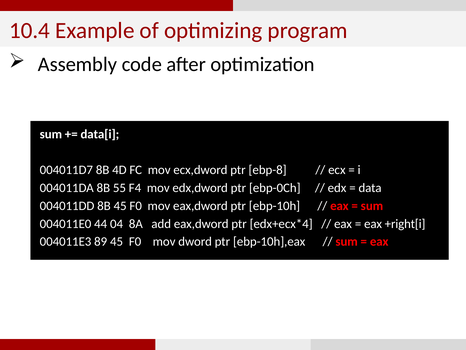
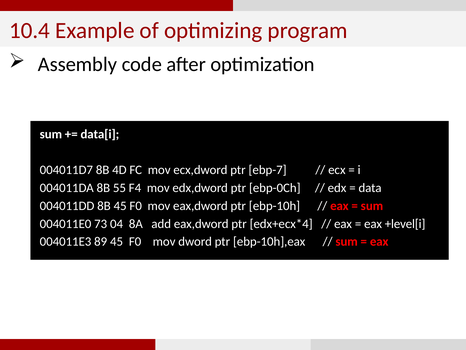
ebp-8: ebp-8 -> ebp-7 (268, 170)
44: 44 -> 73 (101, 223)
+right[i: +right[i -> +level[i (405, 223)
